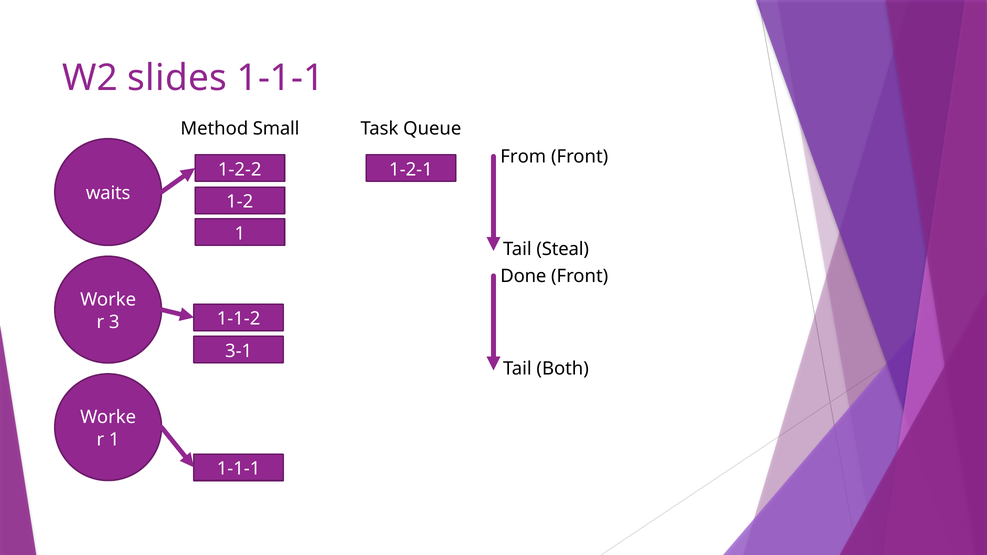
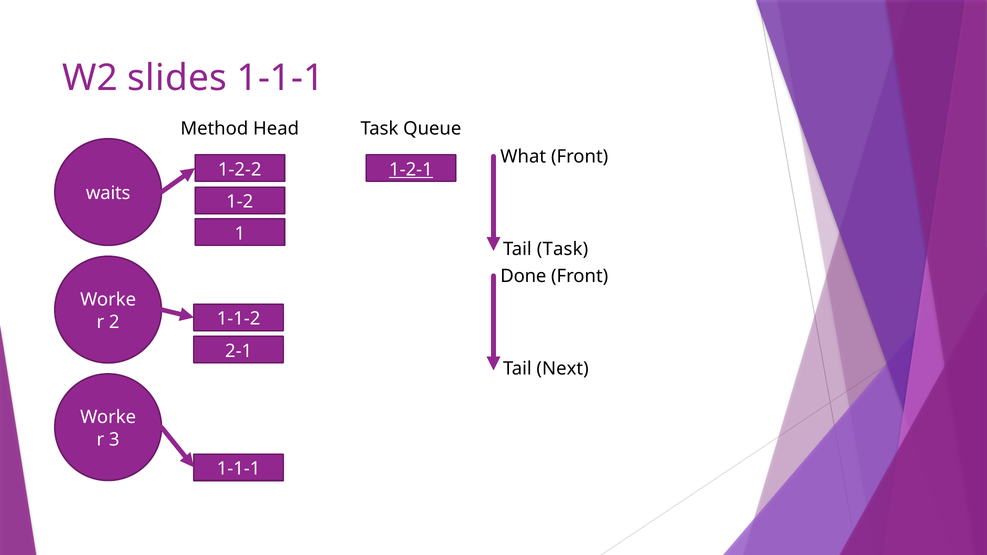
Small: Small -> Head (276, 129)
From: From -> What (523, 157)
1-2-1 underline: none -> present (411, 169)
Tail Steal: Steal -> Task (563, 249)
3: 3 -> 2 (114, 322)
3-1: 3-1 -> 2-1 (239, 351)
Both: Both -> Next (563, 369)
1: 1 -> 3 (114, 440)
